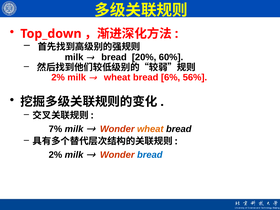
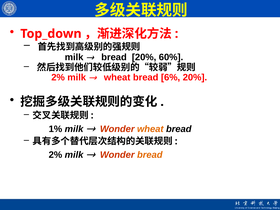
6% 56%: 56% -> 20% (195, 77)
7%: 7% -> 1% (55, 129)
bread colour: blue -> orange (150, 155)
